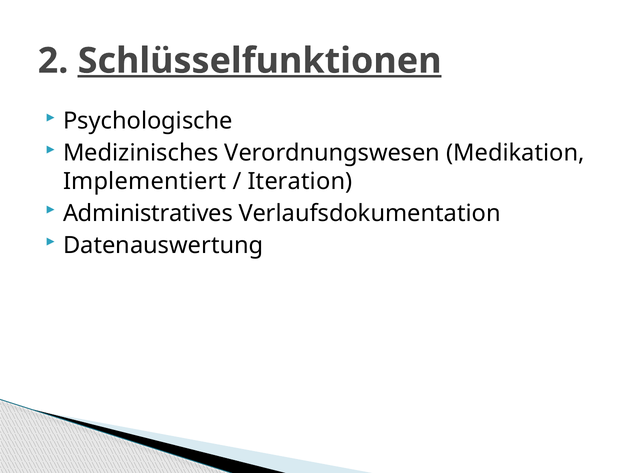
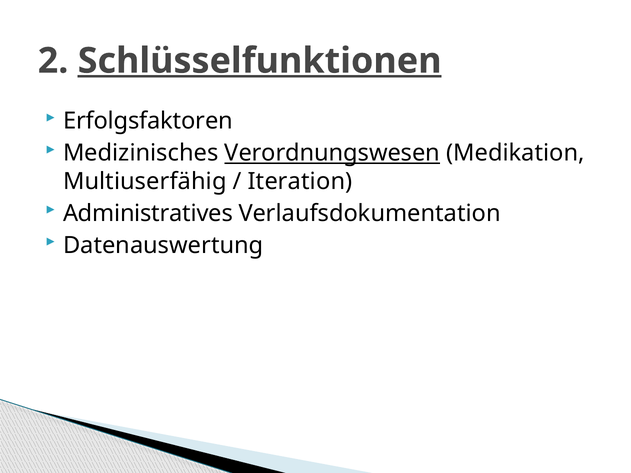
Psychologische: Psychologische -> Erfolgsfaktoren (148, 121)
Verordnungswesen underline: none -> present (332, 153)
Implementiert: Implementiert -> Multiuserfähig (145, 182)
